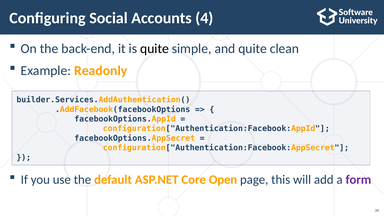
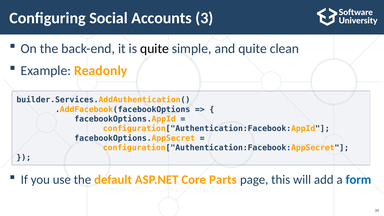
4: 4 -> 3 (204, 18)
Open: Open -> Parts (223, 180)
form colour: purple -> blue (358, 180)
